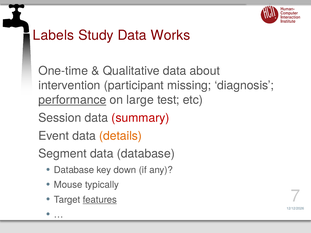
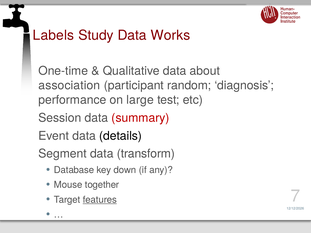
intervention: intervention -> association (69, 85)
missing: missing -> random (189, 85)
performance underline: present -> none (72, 100)
details colour: orange -> black (121, 136)
data database: database -> transform (146, 154)
typically: typically -> together (102, 185)
